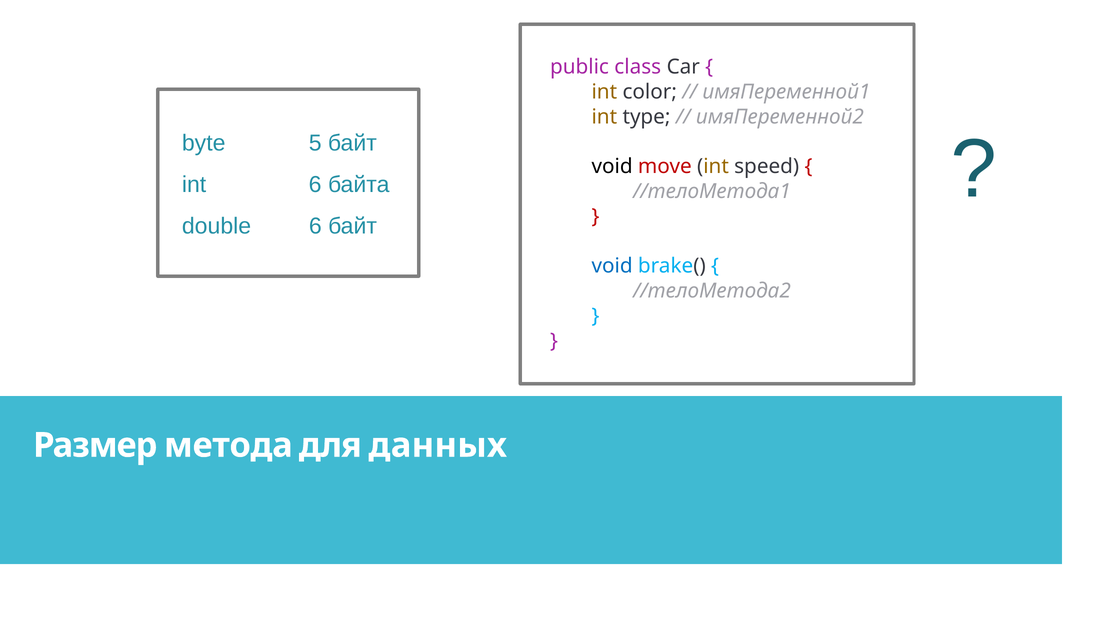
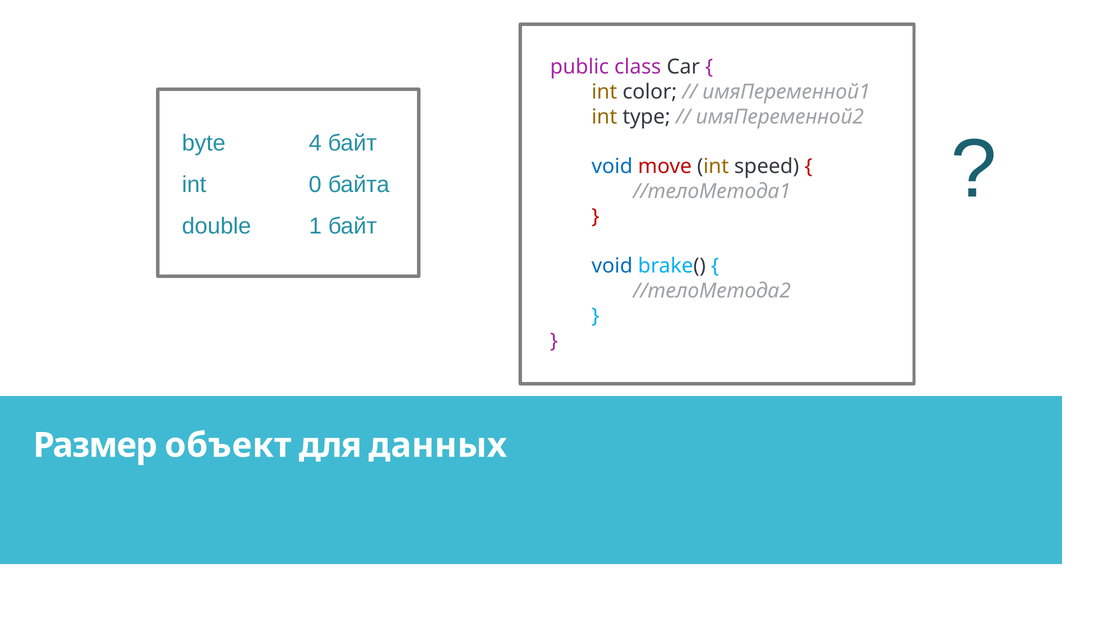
5: 5 -> 4 (315, 143)
void colour: black -> blue (612, 167)
int 6: 6 -> 0 (315, 185)
double 6: 6 -> 1 (315, 226)
метода: метода -> объект (228, 445)
